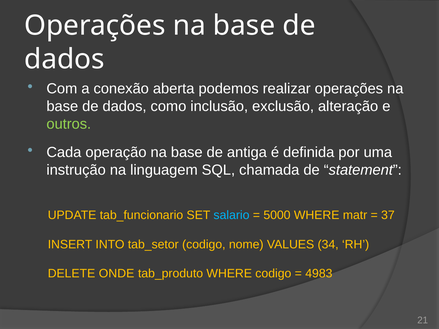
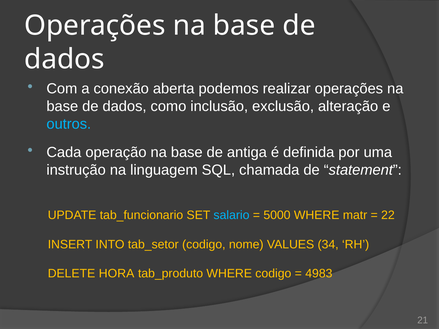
outros colour: light green -> light blue (69, 124)
37: 37 -> 22 (388, 215)
ONDE: ONDE -> HORA (117, 274)
